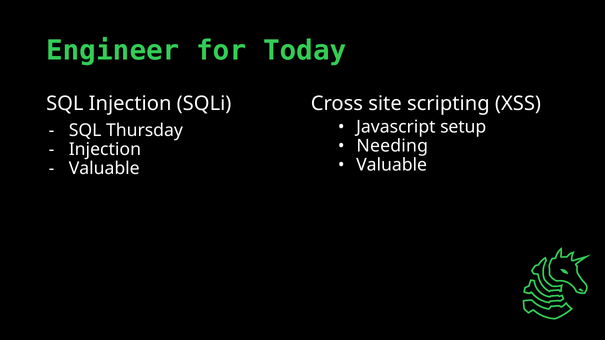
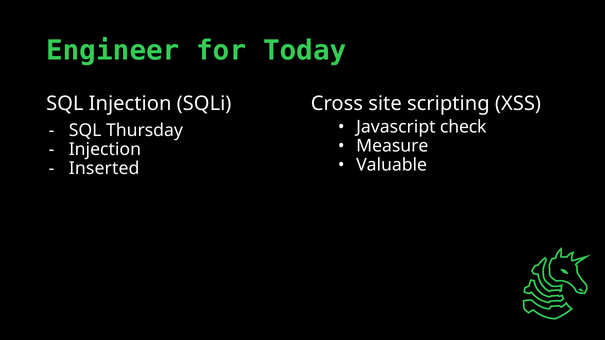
setup: setup -> check (463, 127)
Needing: Needing -> Measure (392, 146)
Valuable: Valuable -> Inserted (104, 168)
